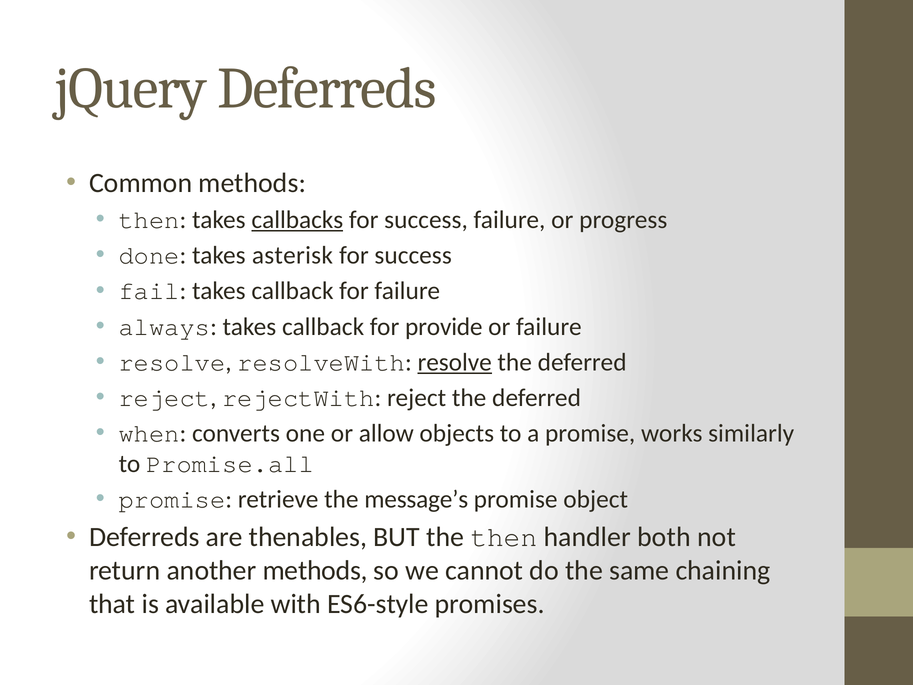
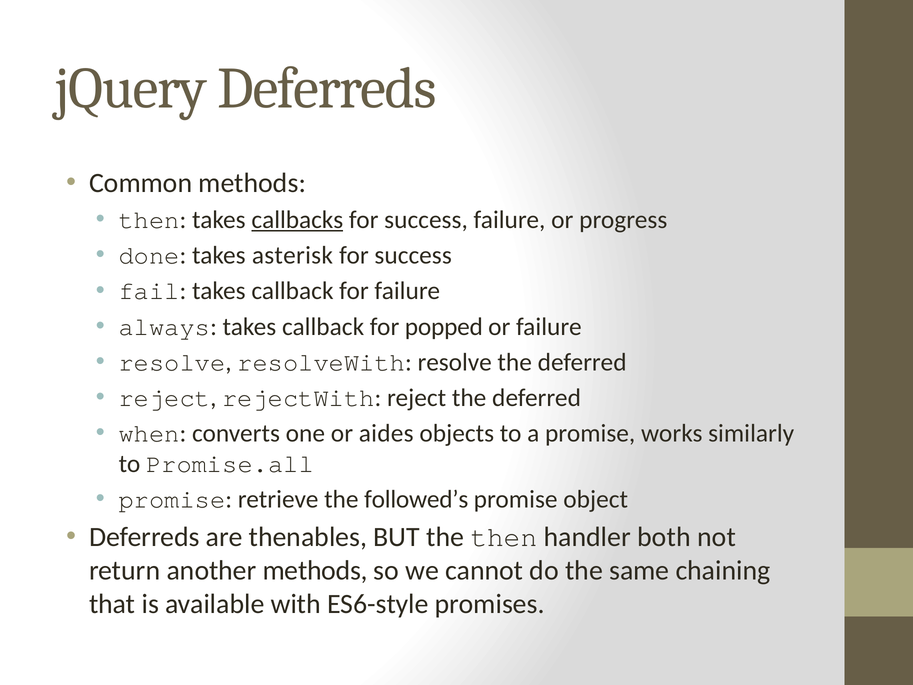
provide: provide -> popped (444, 327)
resolve underline: present -> none (455, 362)
allow: allow -> aides (386, 433)
message’s: message’s -> followed’s (416, 499)
